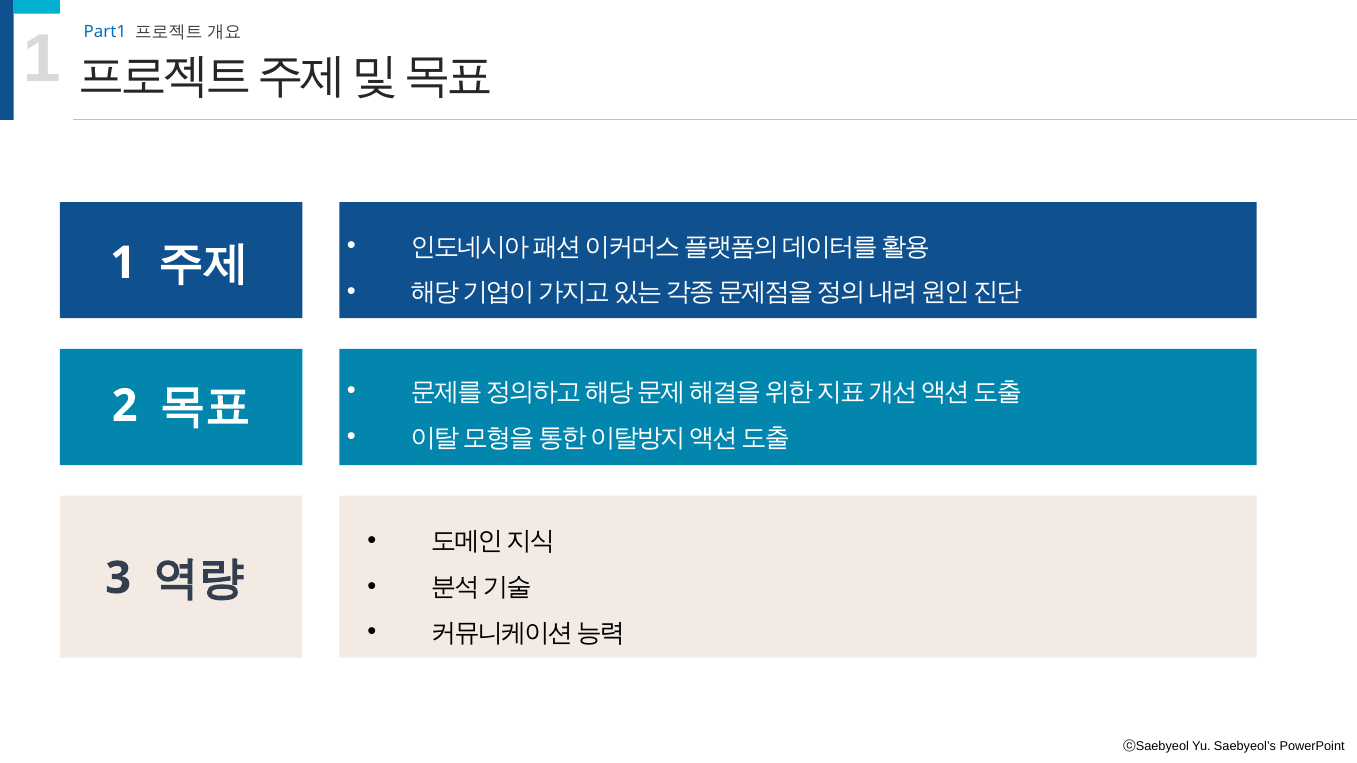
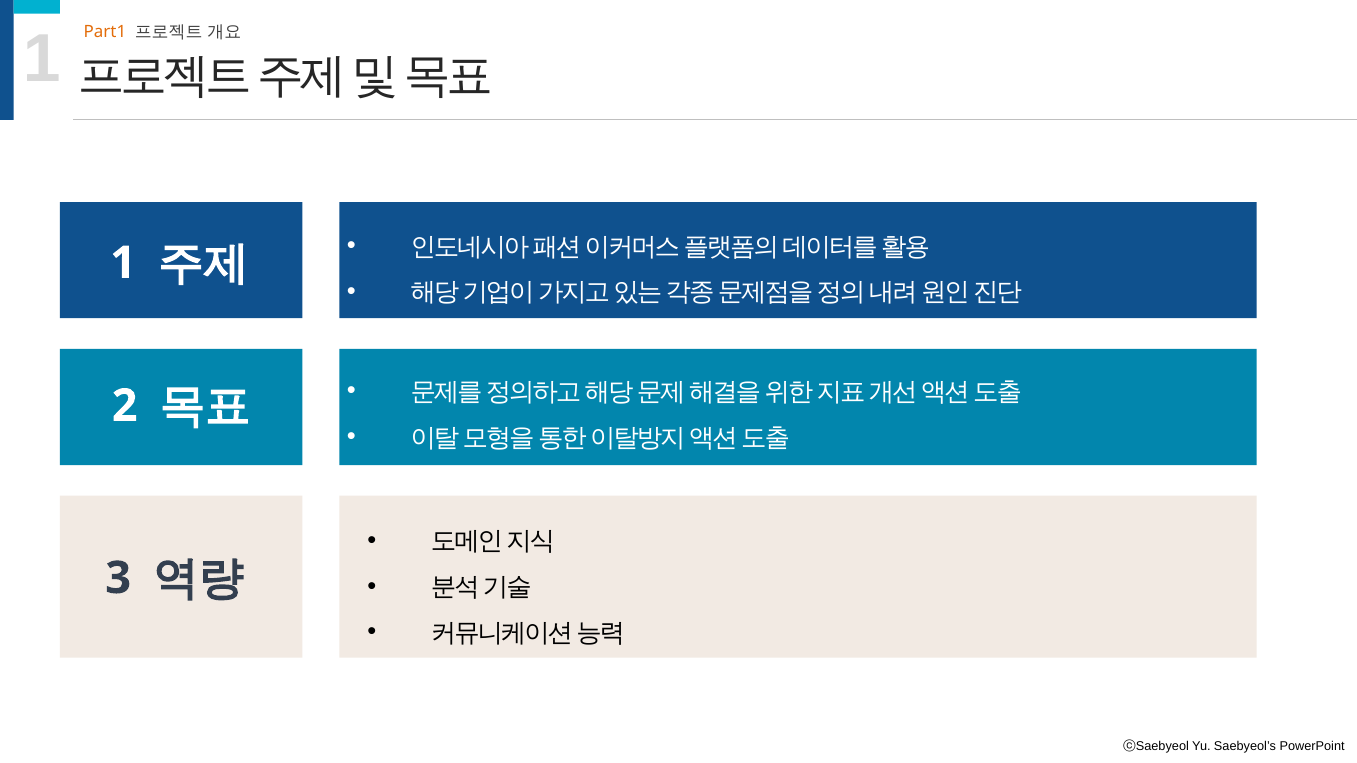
Part1 colour: blue -> orange (105, 32)
